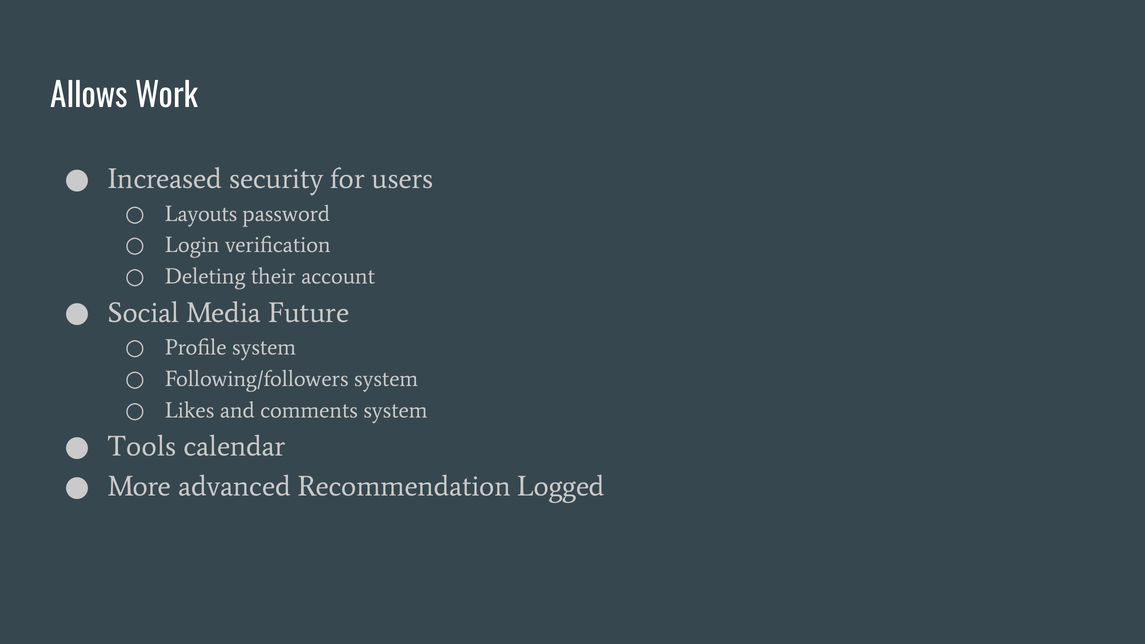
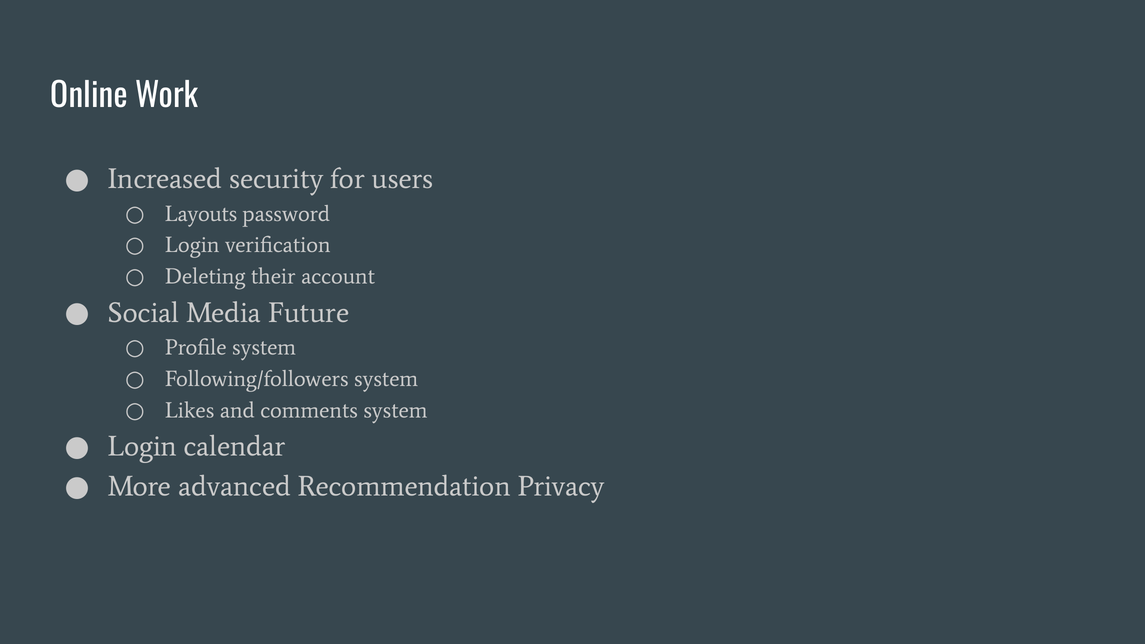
Allows: Allows -> Online (89, 96)
Tools: Tools -> Login (142, 447)
Logged: Logged -> Privacy (561, 486)
